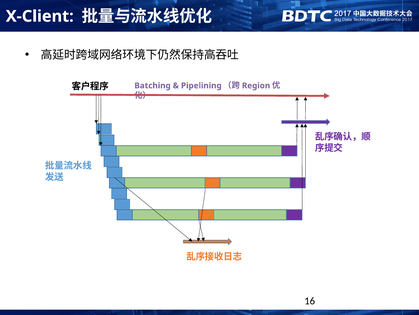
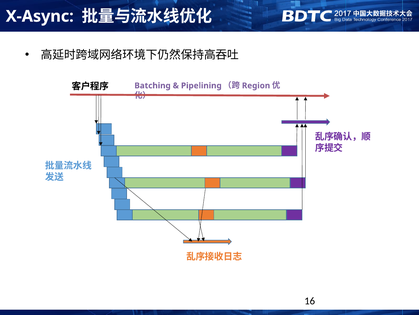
X-Client: X-Client -> X-Async (40, 16)
